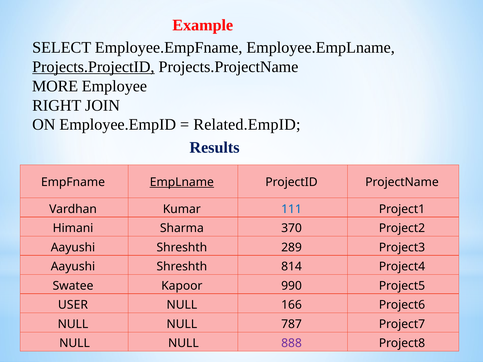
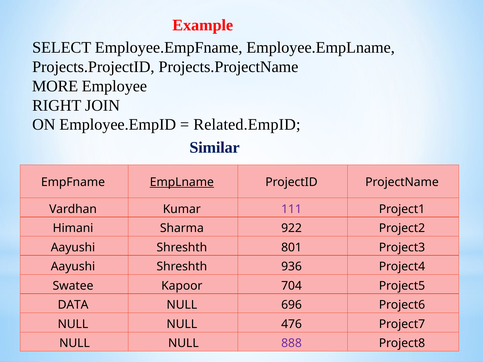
Projects.ProjectID underline: present -> none (93, 67)
Results: Results -> Similar (215, 148)
111 colour: blue -> purple (292, 209)
370: 370 -> 922 (292, 228)
289: 289 -> 801 (292, 248)
814: 814 -> 936 (292, 267)
990: 990 -> 704 (292, 286)
USER: USER -> DATA (73, 305)
166: 166 -> 696 (292, 305)
787: 787 -> 476 (292, 324)
